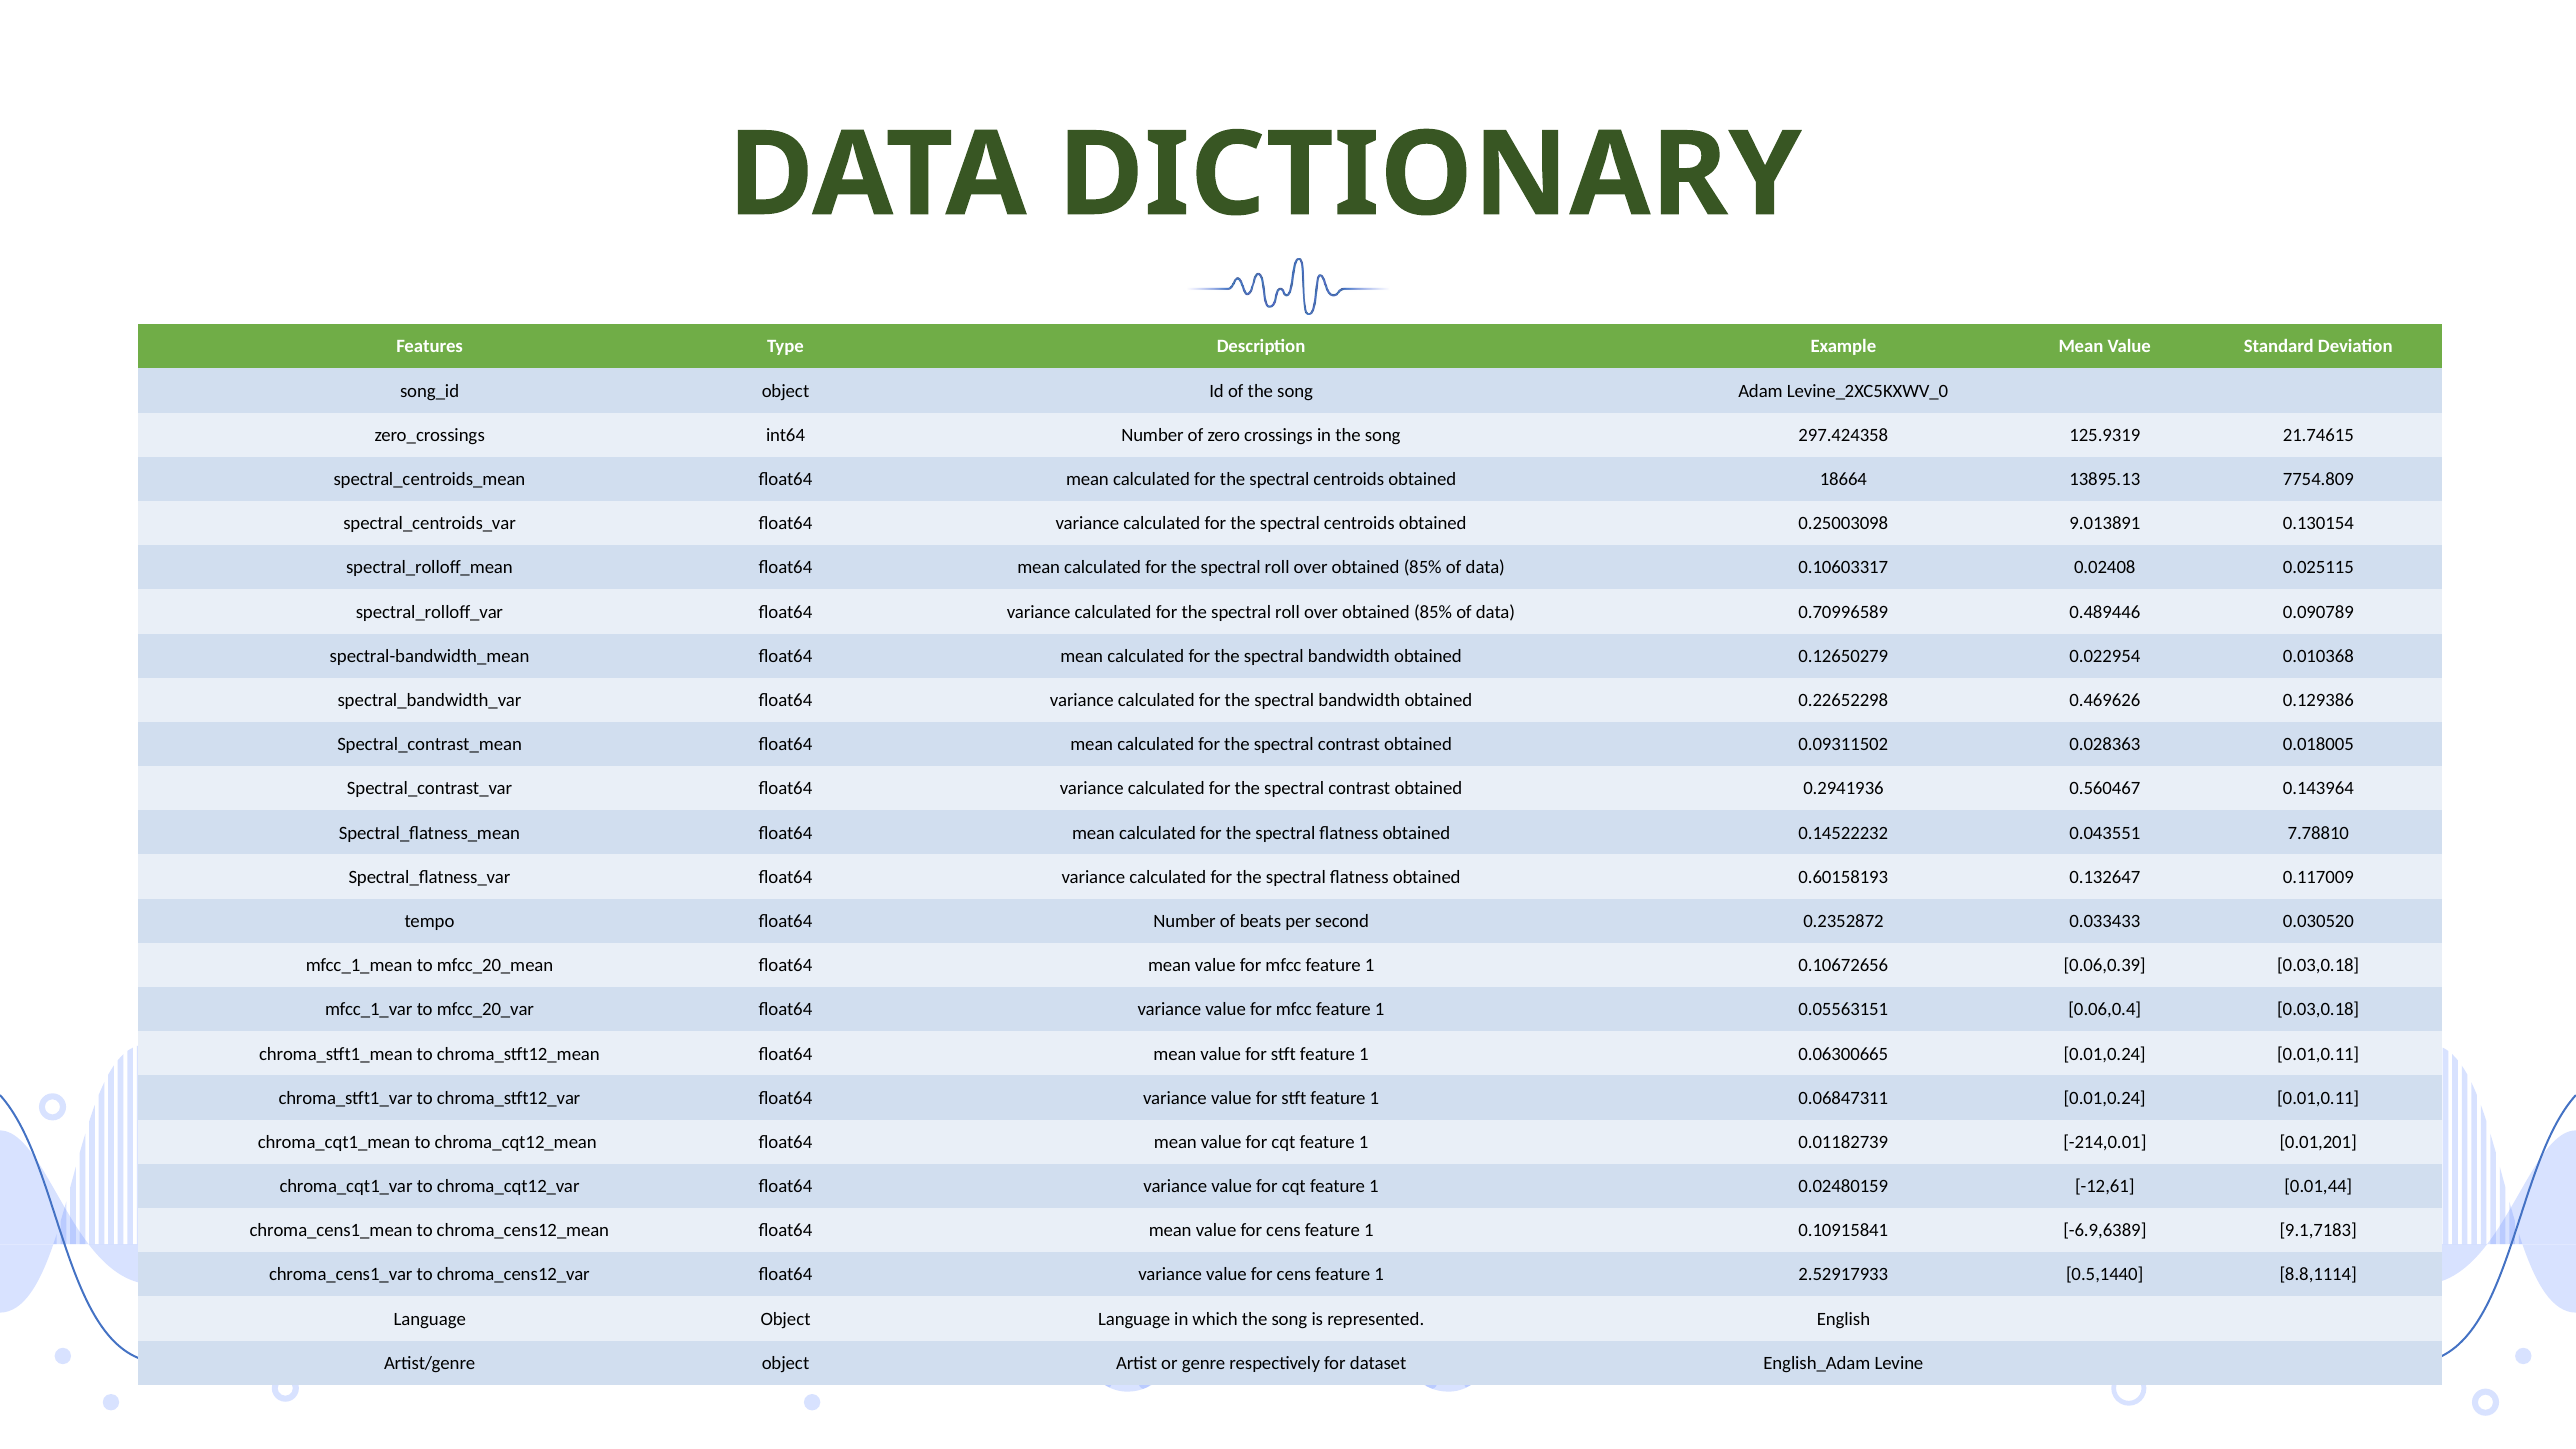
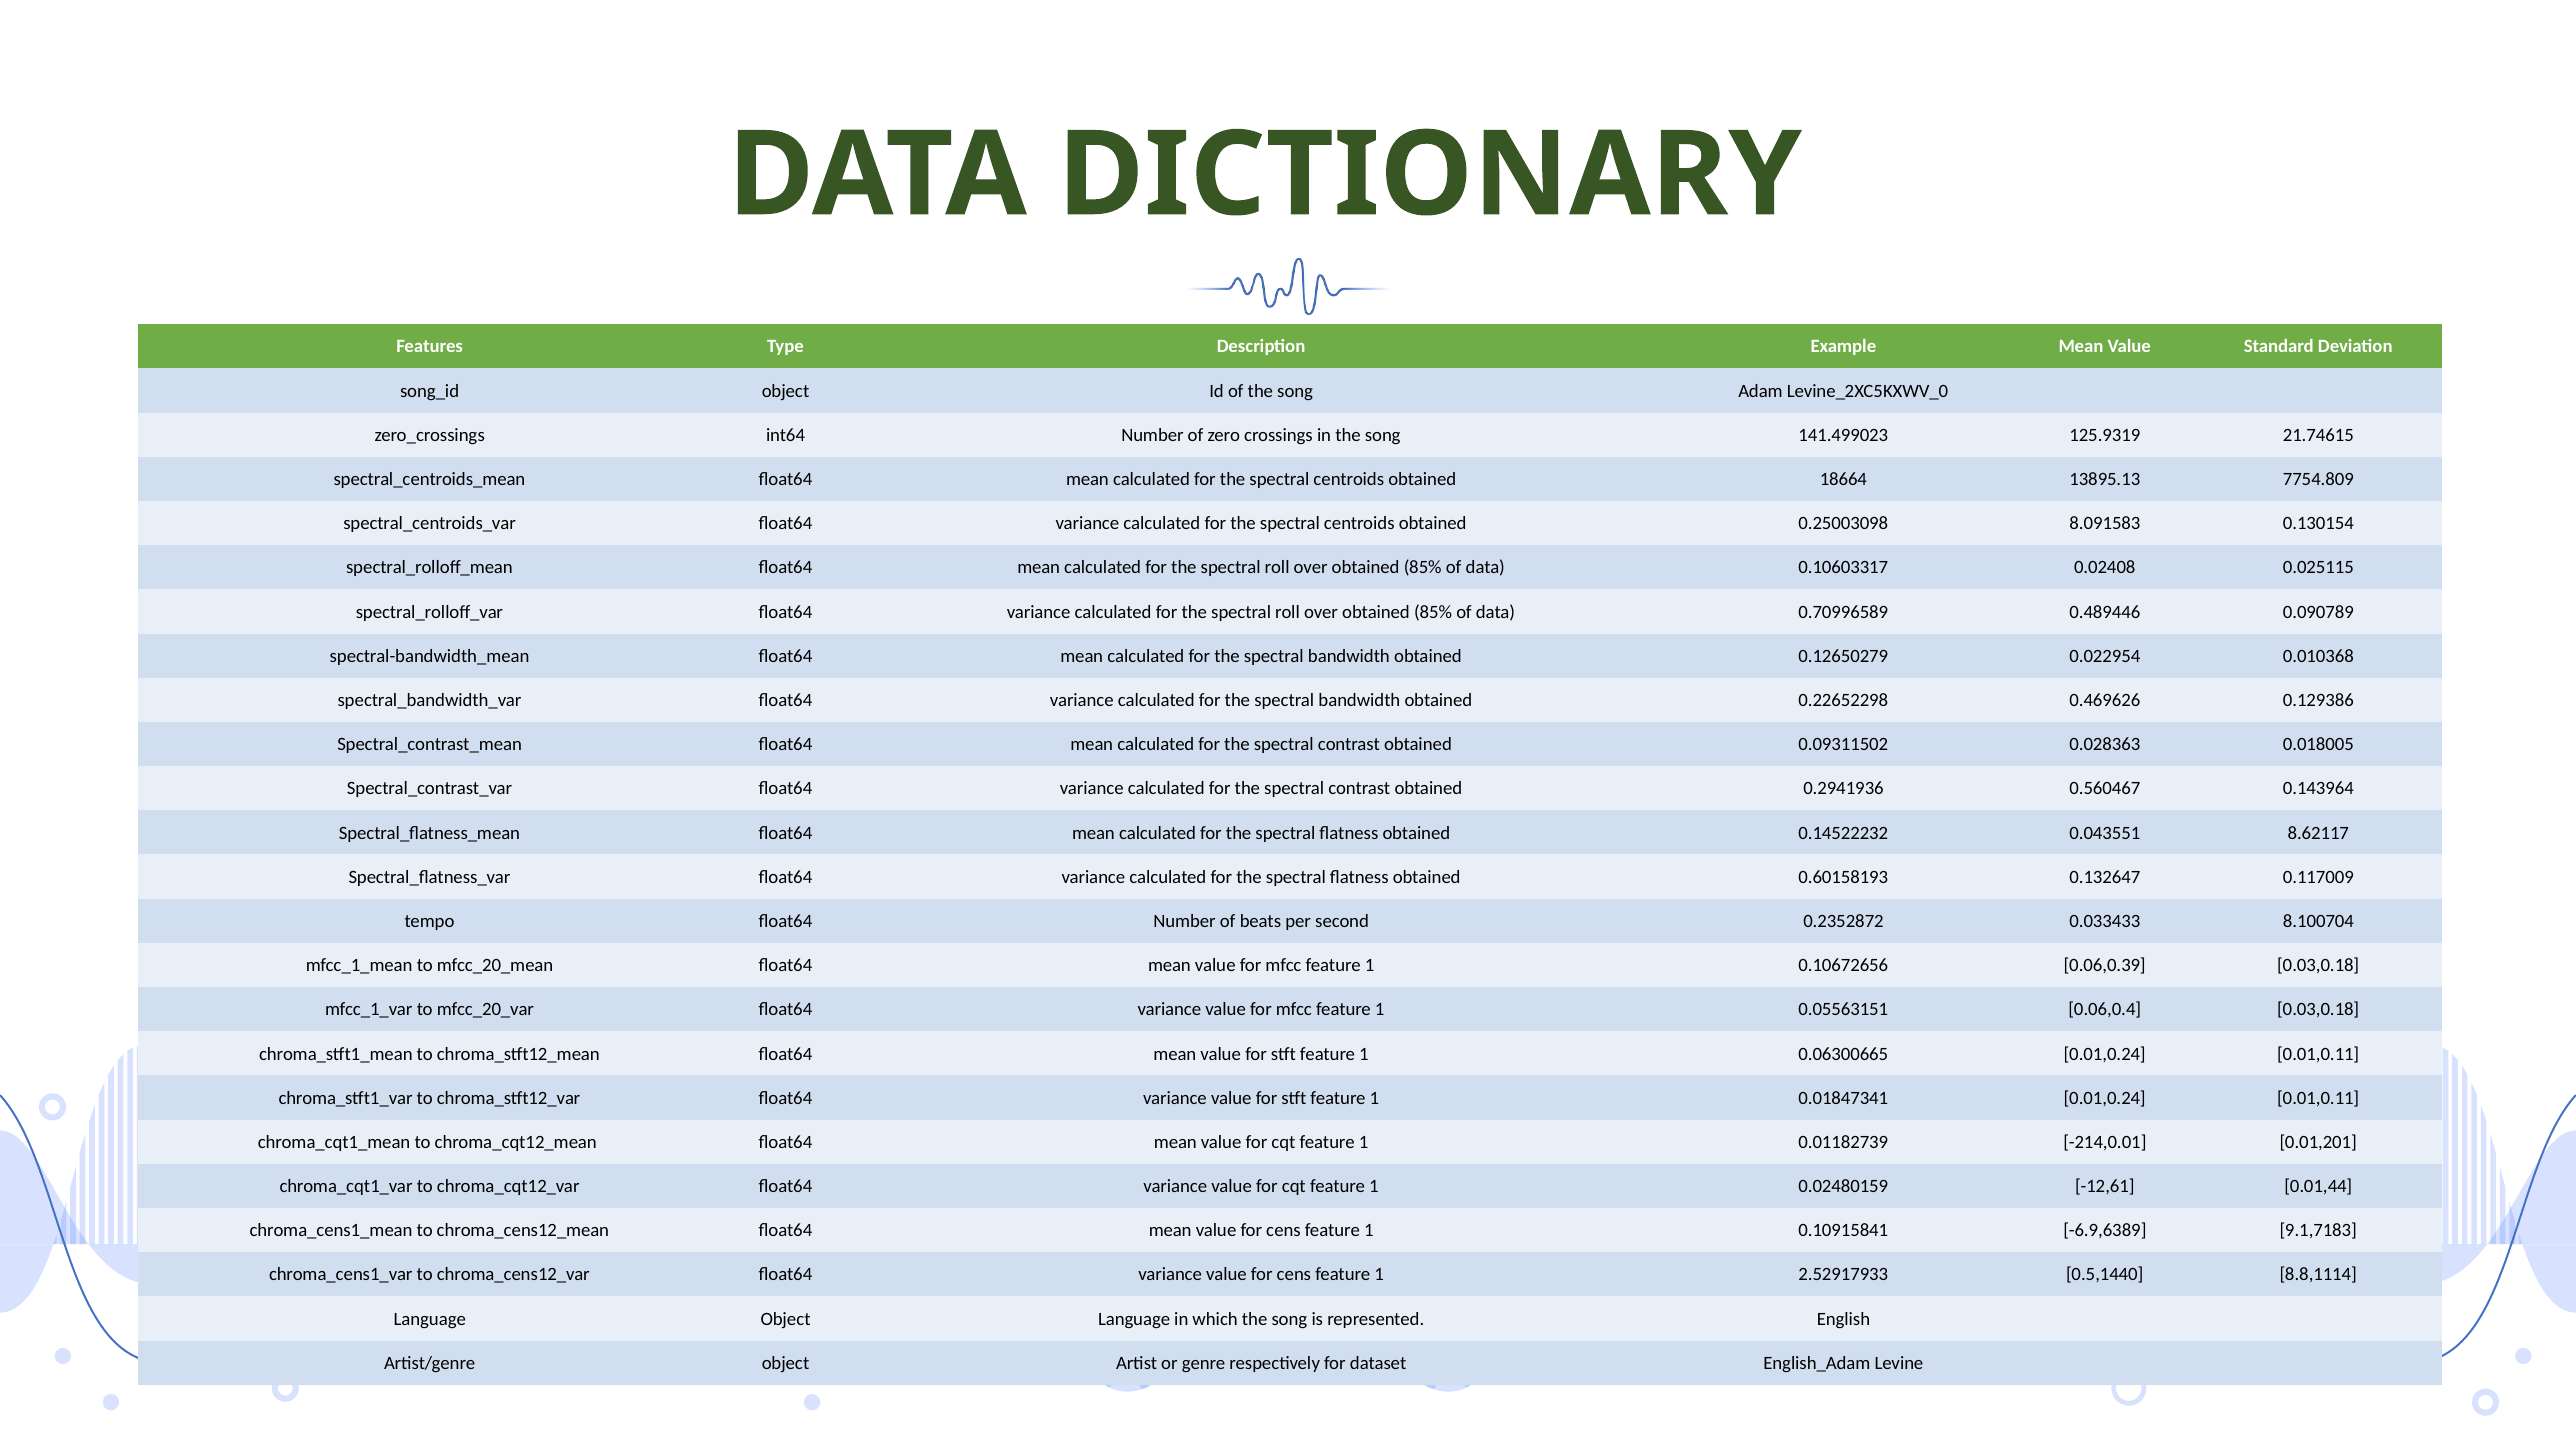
297.424358: 297.424358 -> 141.499023 (1843, 435)
9.013891: 9.013891 -> 8.091583 (2105, 523)
7.78810: 7.78810 -> 8.62117 (2318, 833)
0.030520: 0.030520 -> 8.100704 (2318, 921)
0.06847311: 0.06847311 -> 0.01847341 (1843, 1098)
